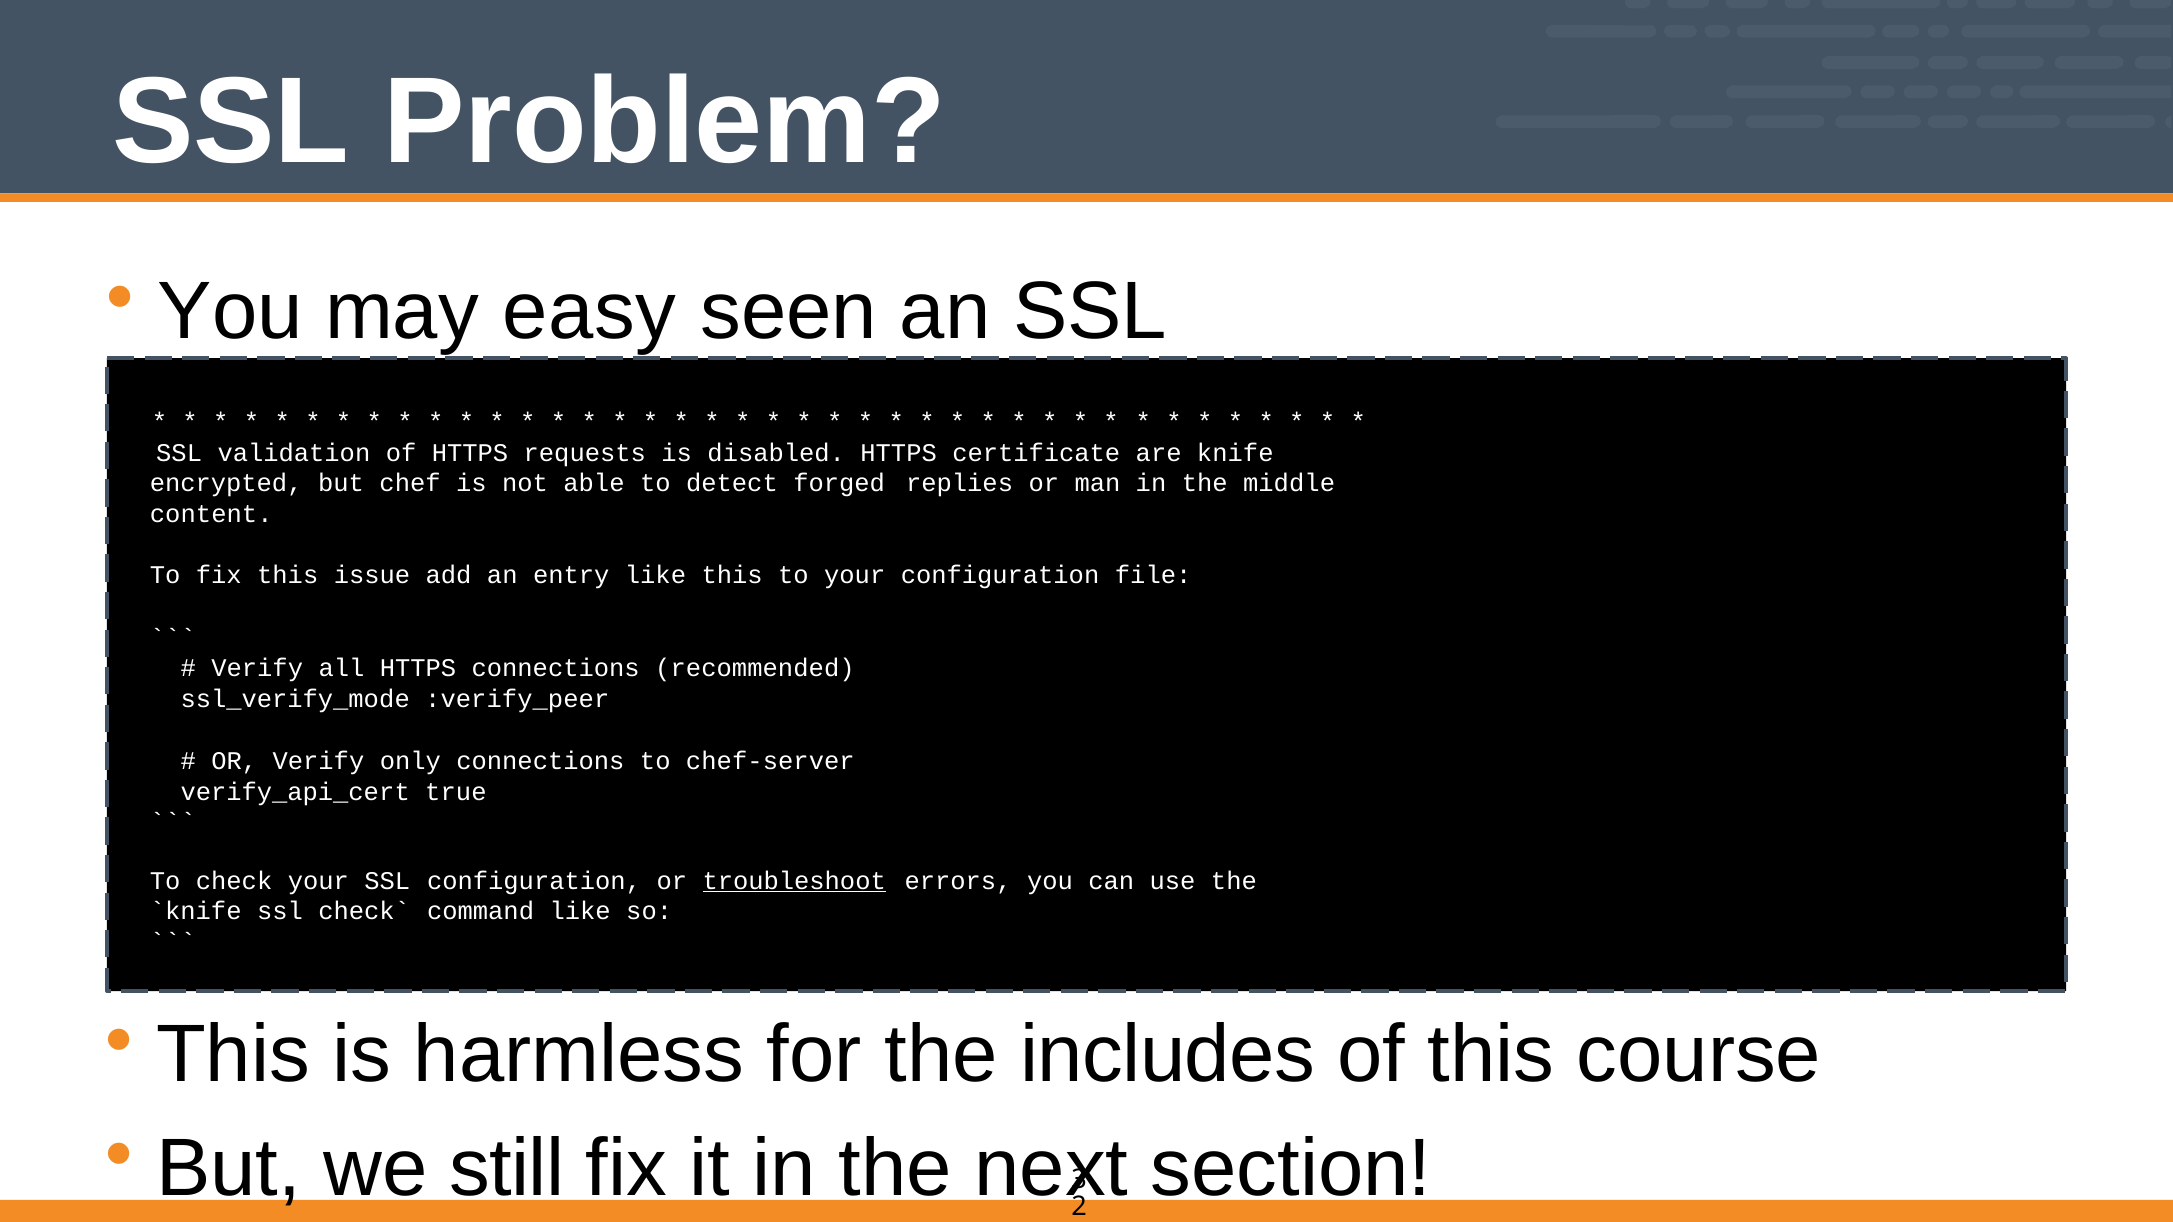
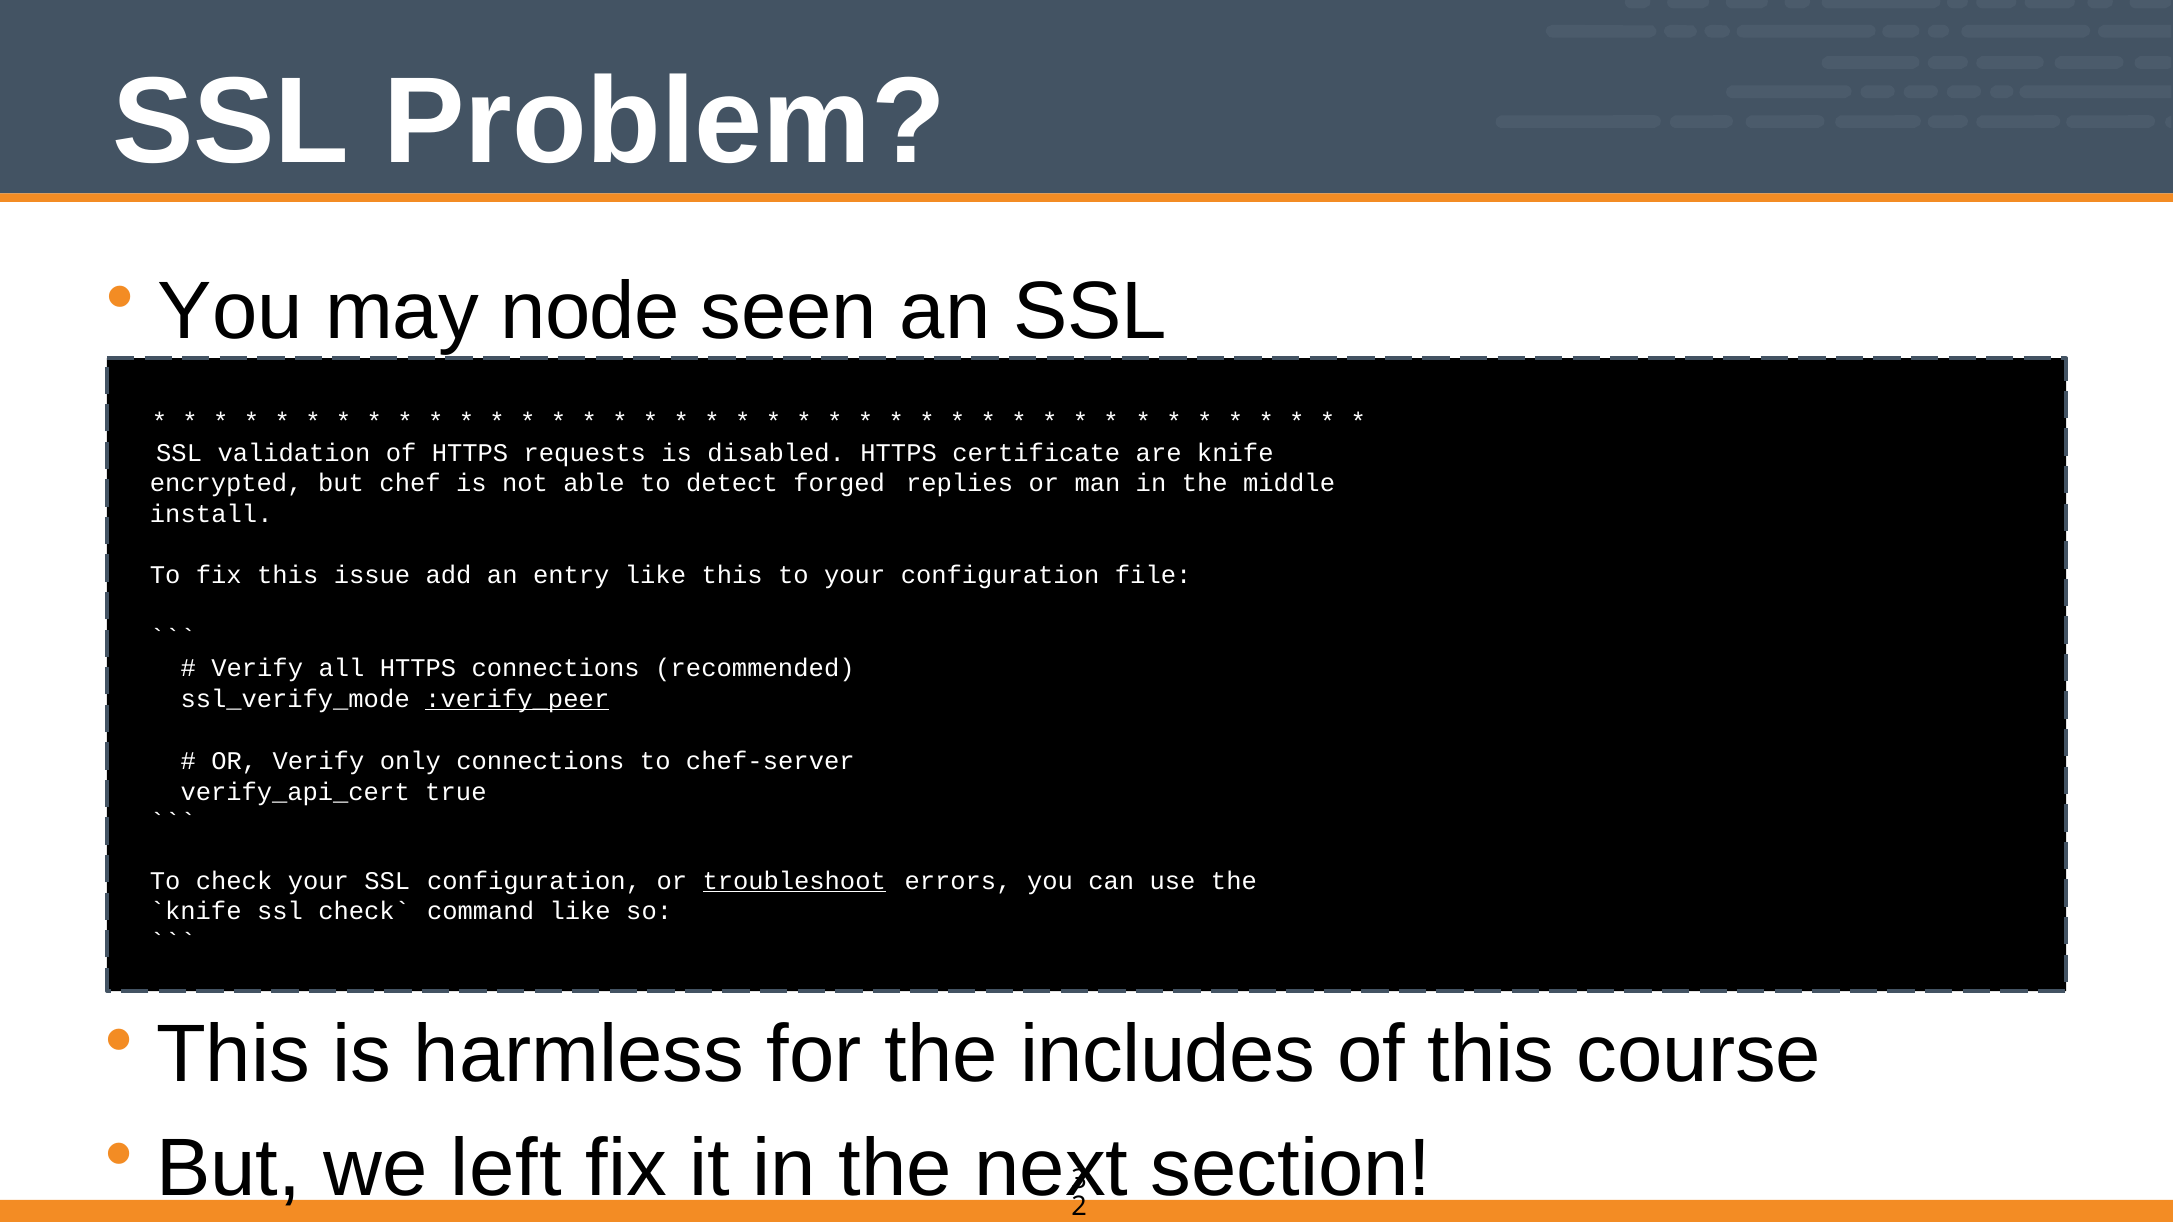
easy: easy -> node (590, 312)
content: content -> install (211, 514)
:verify_peer underline: none -> present (517, 699)
still: still -> left (506, 1169)
